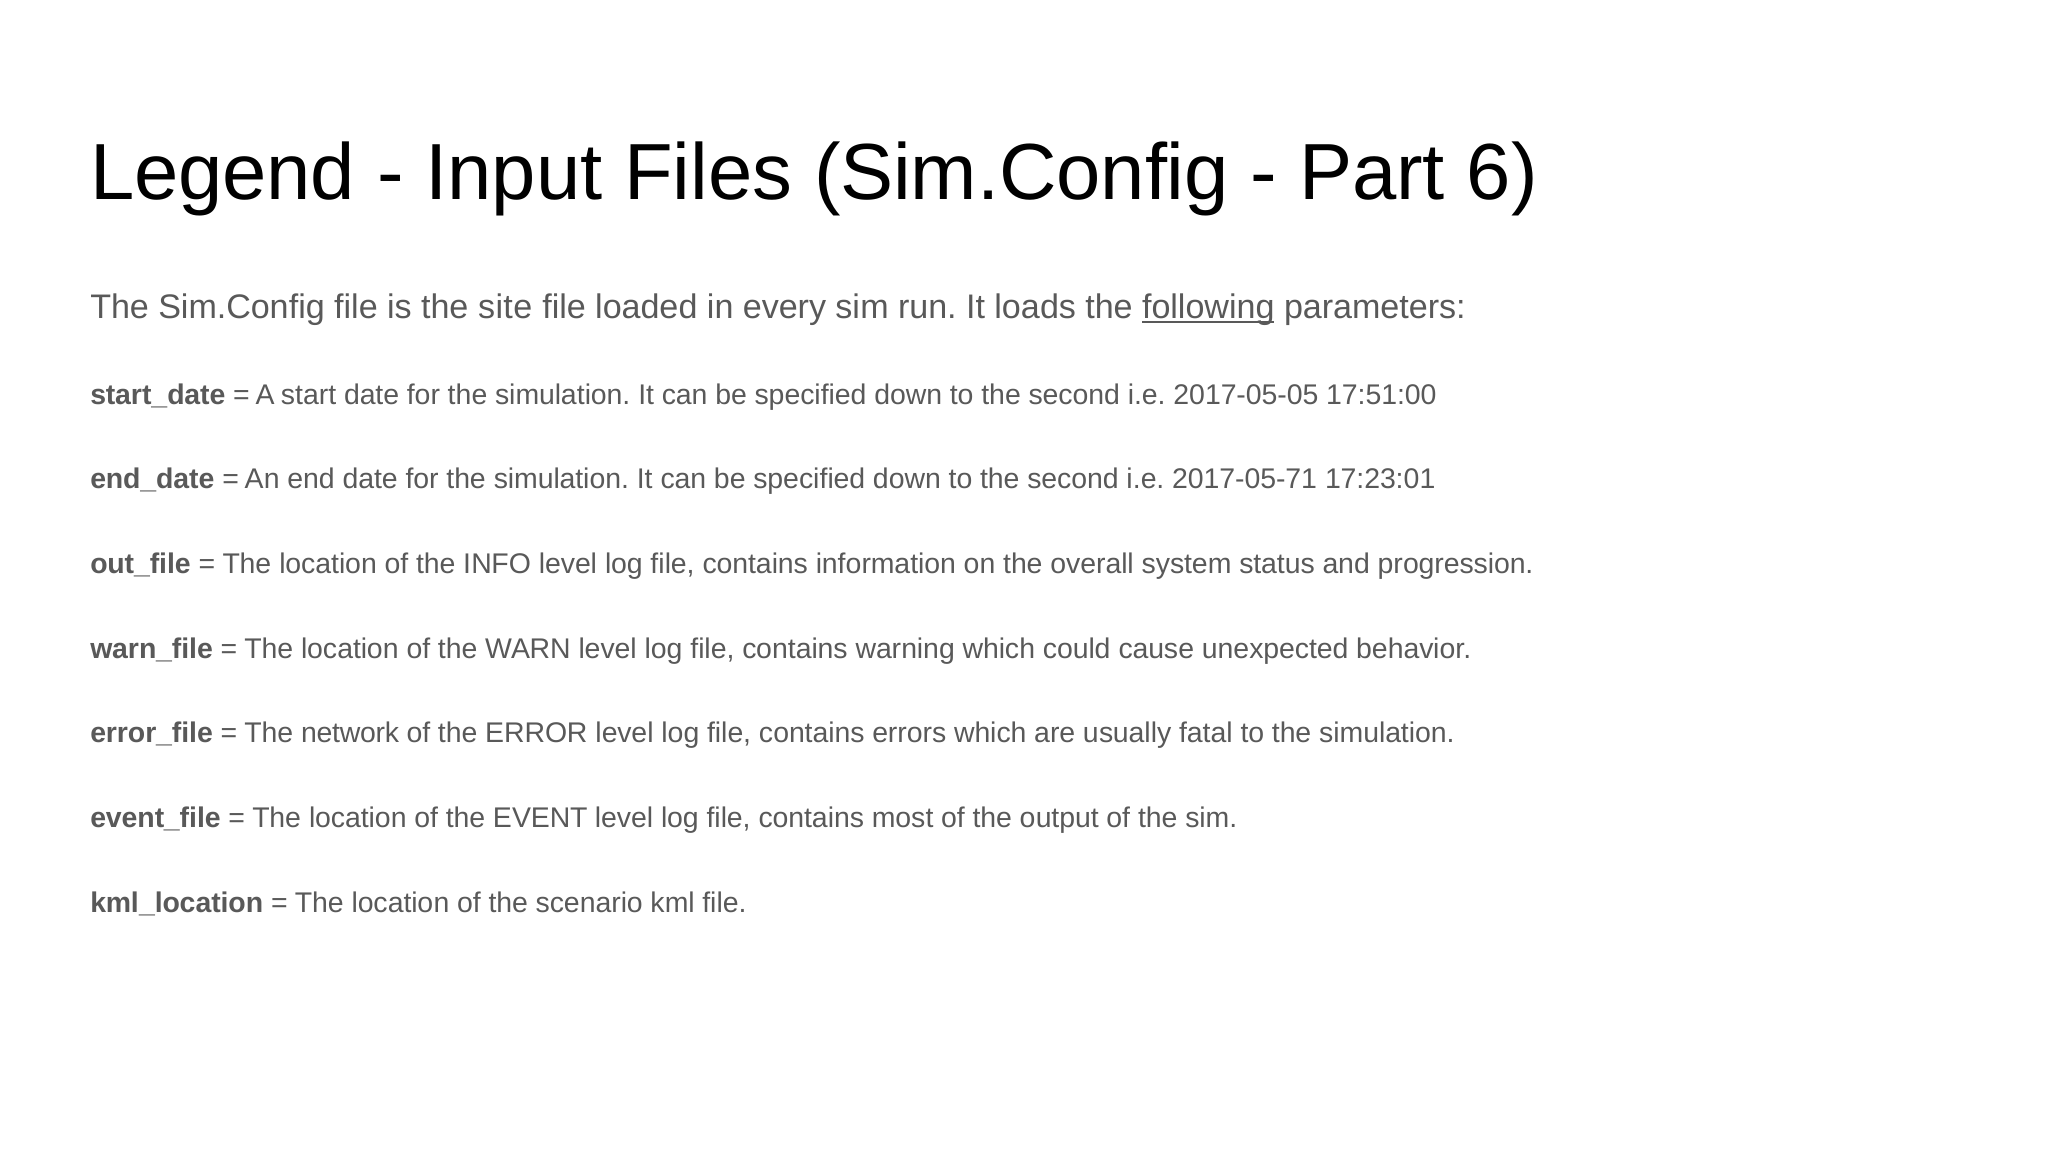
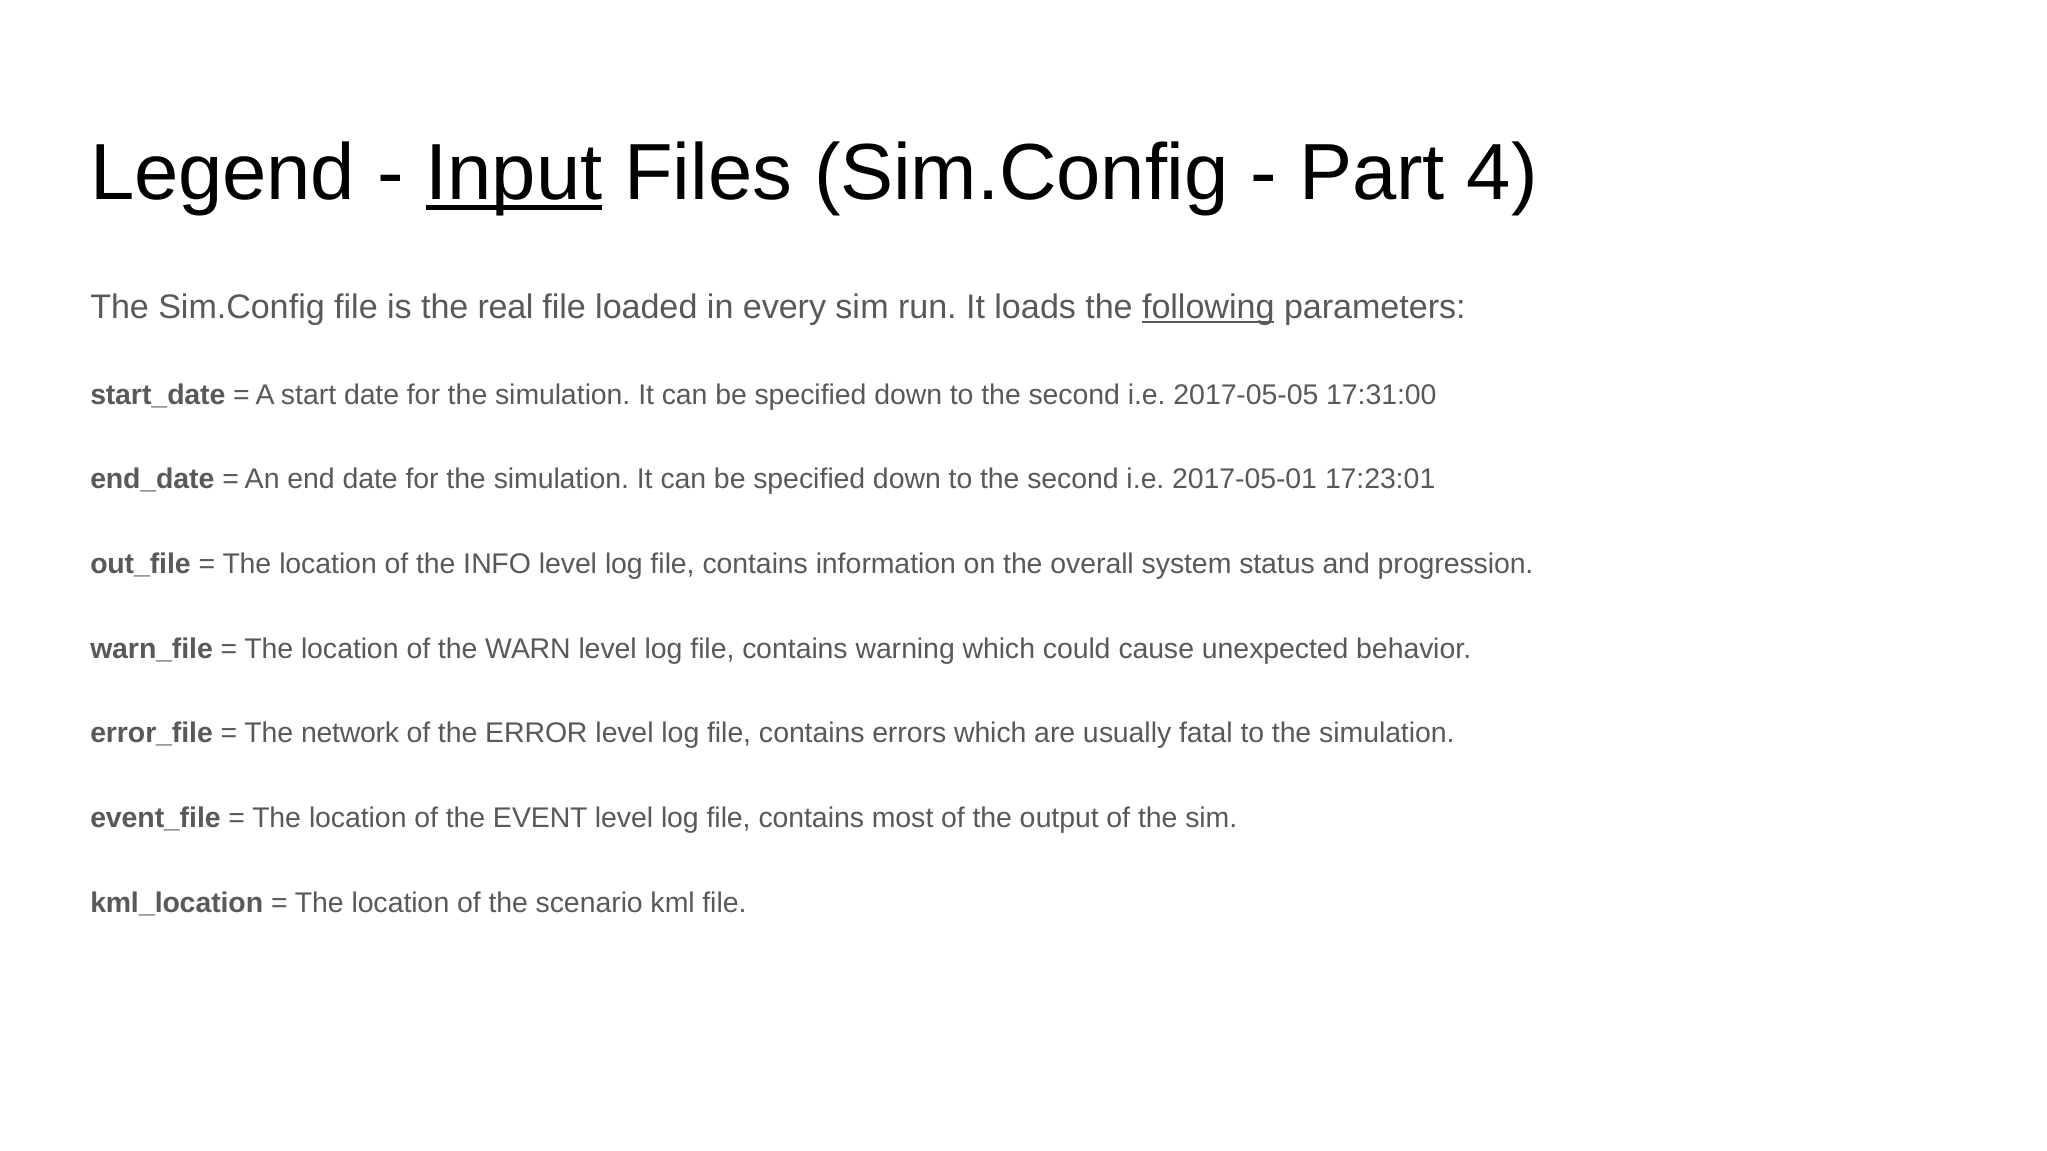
Input underline: none -> present (514, 173)
6: 6 -> 4 (1502, 173)
site: site -> real (506, 307)
17:51:00: 17:51:00 -> 17:31:00 (1381, 395)
2017-05-71: 2017-05-71 -> 2017-05-01 (1245, 480)
